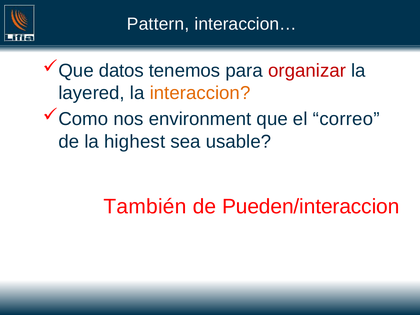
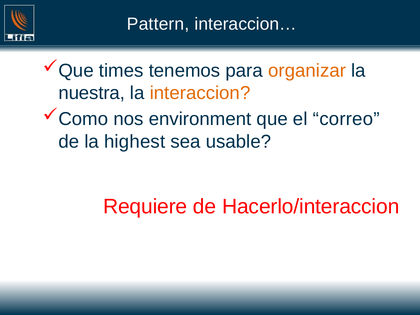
datos: datos -> times (121, 71)
organizar colour: red -> orange (307, 71)
layered: layered -> nuestra (92, 93)
También: También -> Requiere (145, 207)
Pueden/interaccion: Pueden/interaccion -> Hacerlo/interaccion (311, 207)
